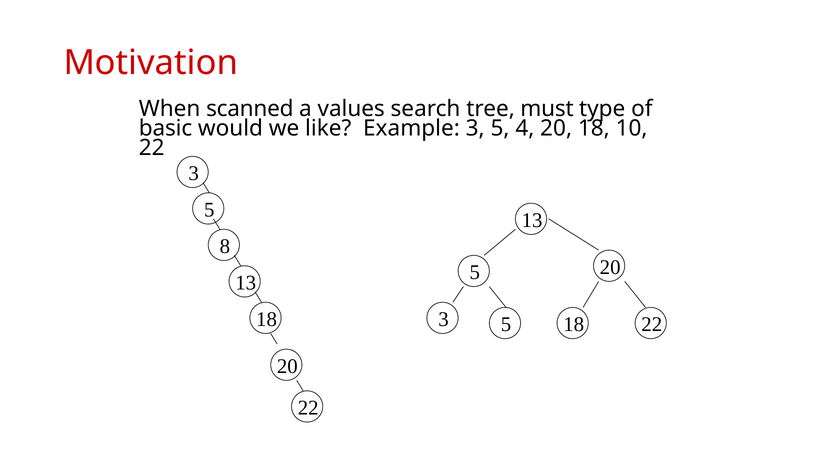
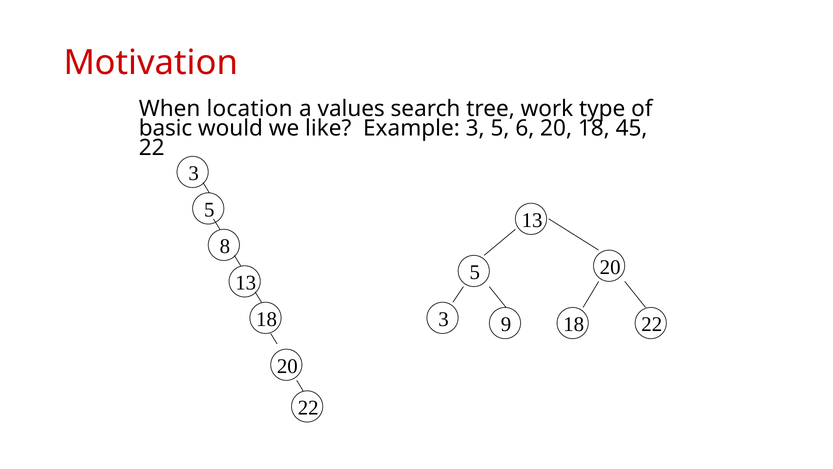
scanned: scanned -> location (250, 109)
must: must -> work (547, 109)
4: 4 -> 6 (525, 128)
10: 10 -> 45 (632, 128)
5: 5 -> 9 (506, 324)
